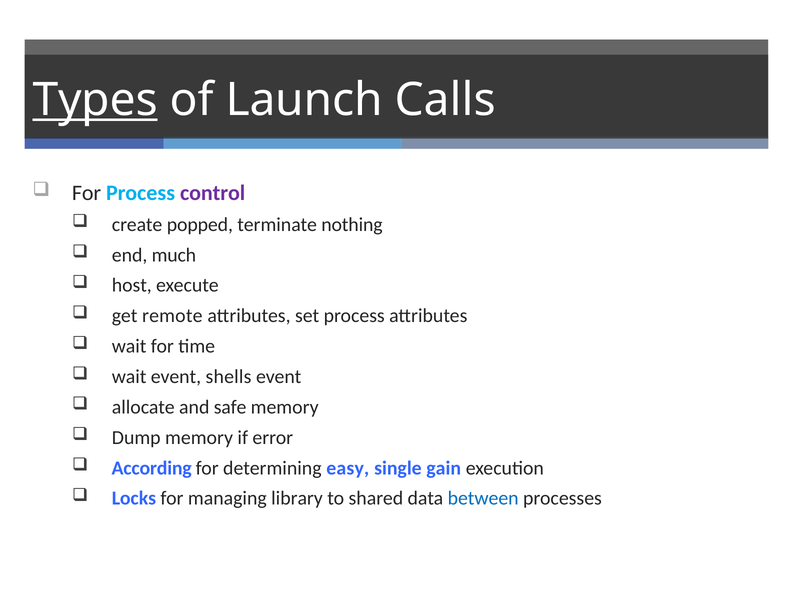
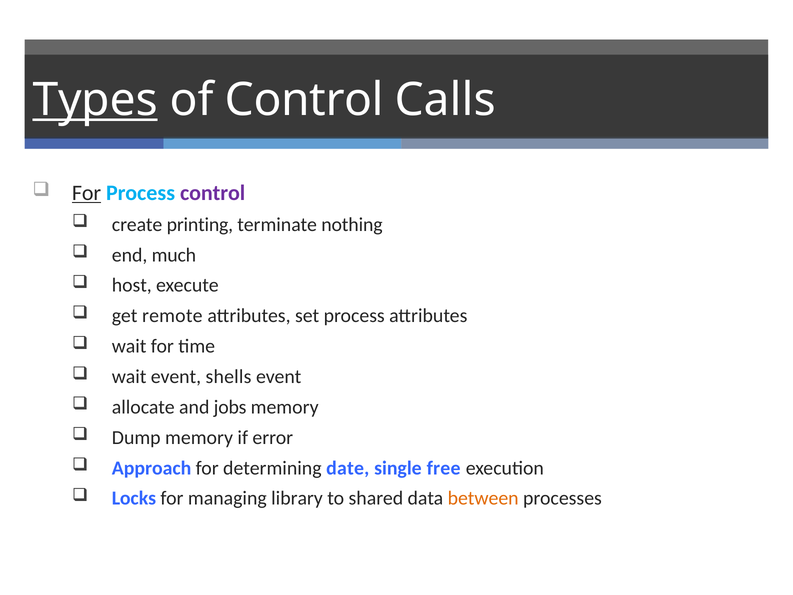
of Launch: Launch -> Control (304, 100)
For underline: none -> present (87, 193)
popped: popped -> printing (200, 224)
safe: safe -> jobs (230, 407)
According: According -> Approach (152, 468)
easy: easy -> date (348, 468)
gain: gain -> free (444, 468)
between colour: blue -> orange (483, 498)
